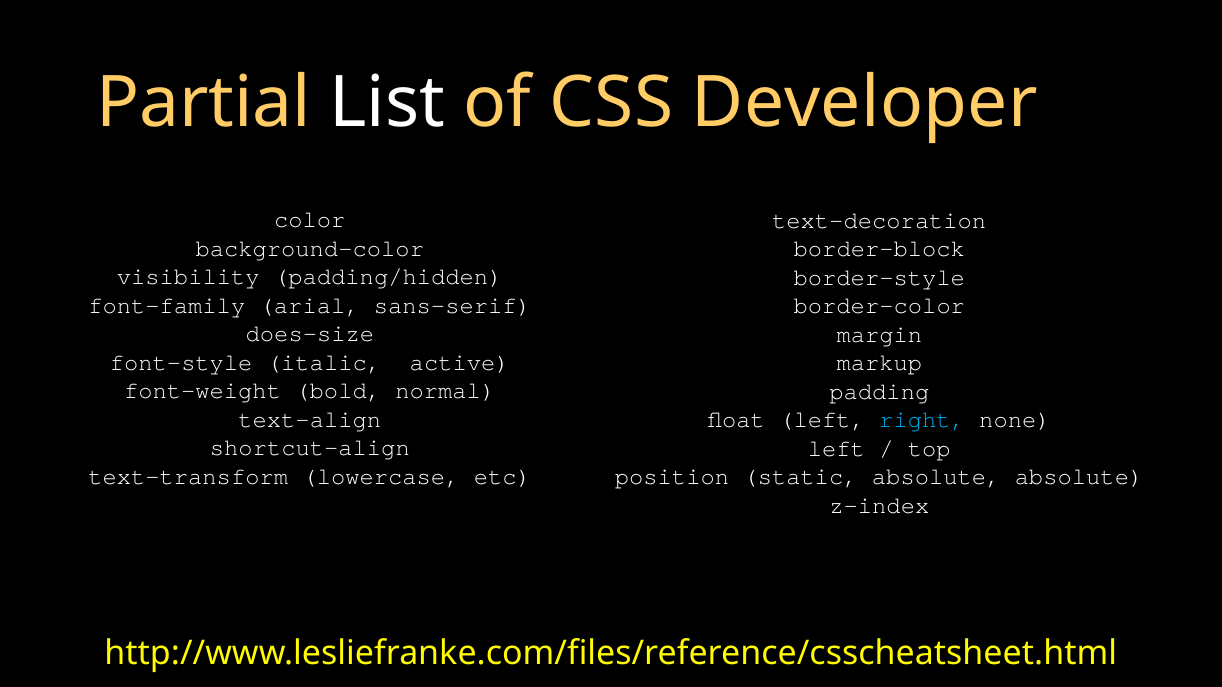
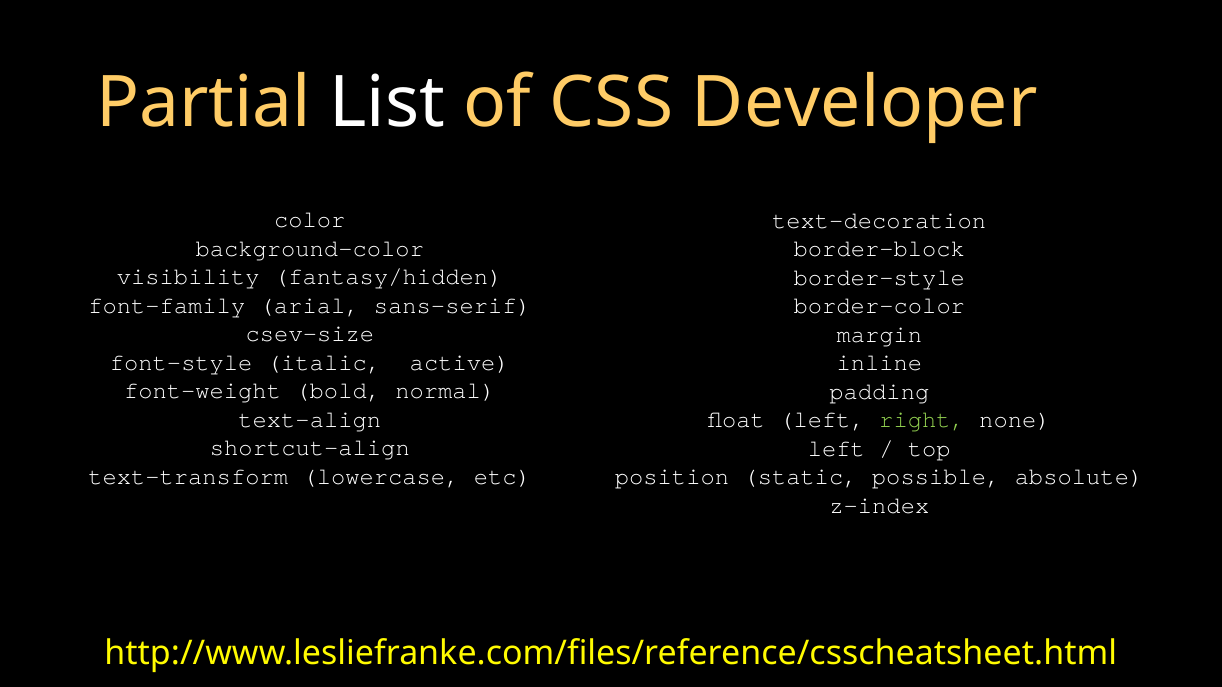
padding/hidden: padding/hidden -> fantasy/hidden (388, 277)
does-size: does-size -> csev-size (310, 334)
markup: markup -> inline (879, 363)
right colour: light blue -> light green (922, 420)
static absolute: absolute -> possible (936, 477)
